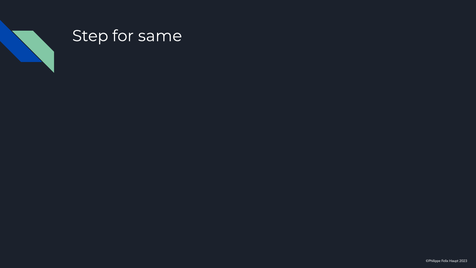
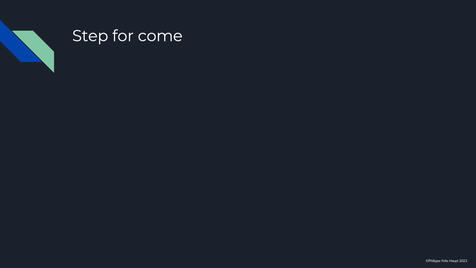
same: same -> come (160, 36)
